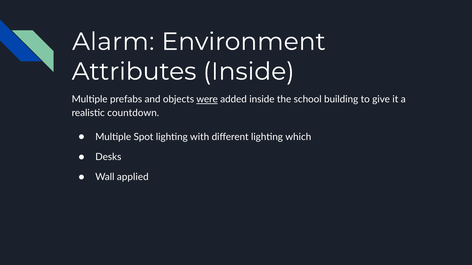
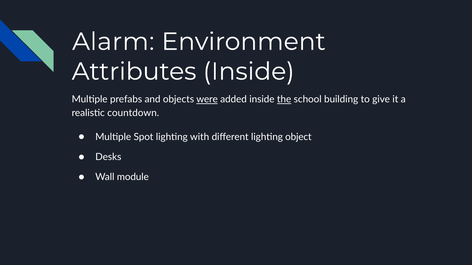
the underline: none -> present (284, 100)
which: which -> object (298, 137)
applied: applied -> module (133, 177)
